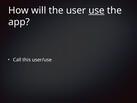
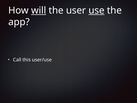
will underline: none -> present (39, 10)
